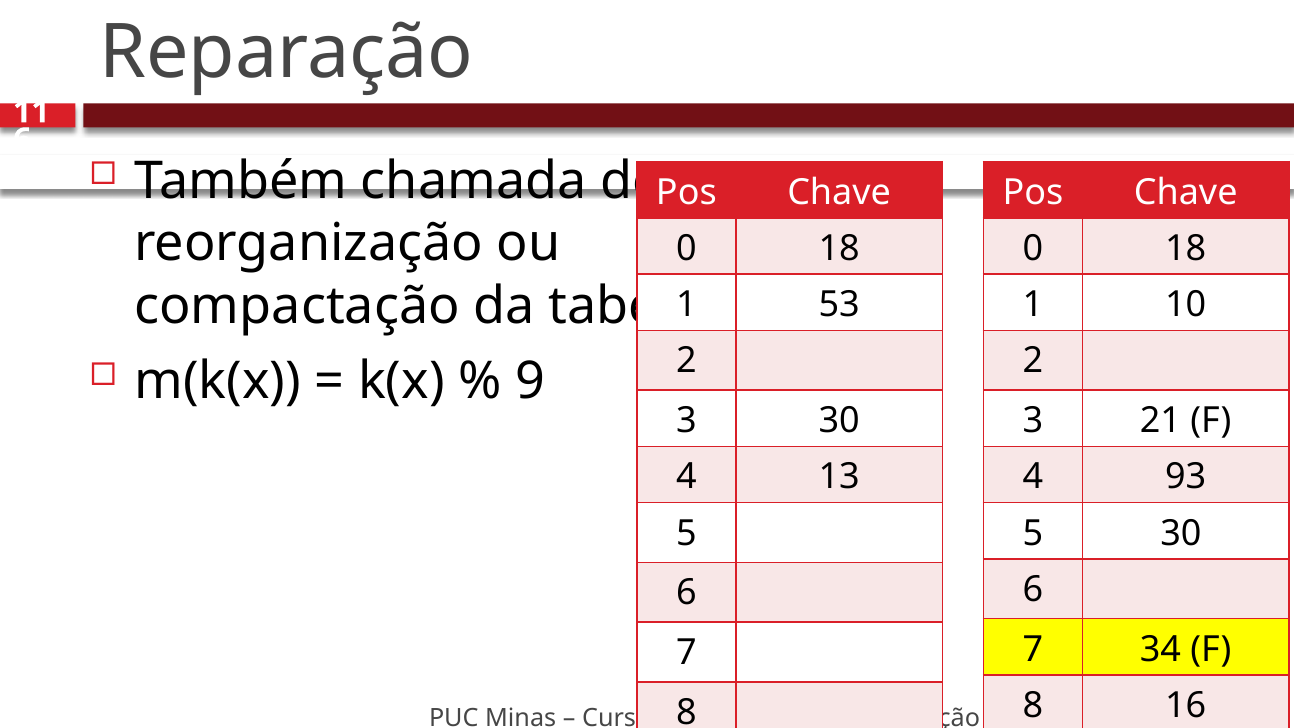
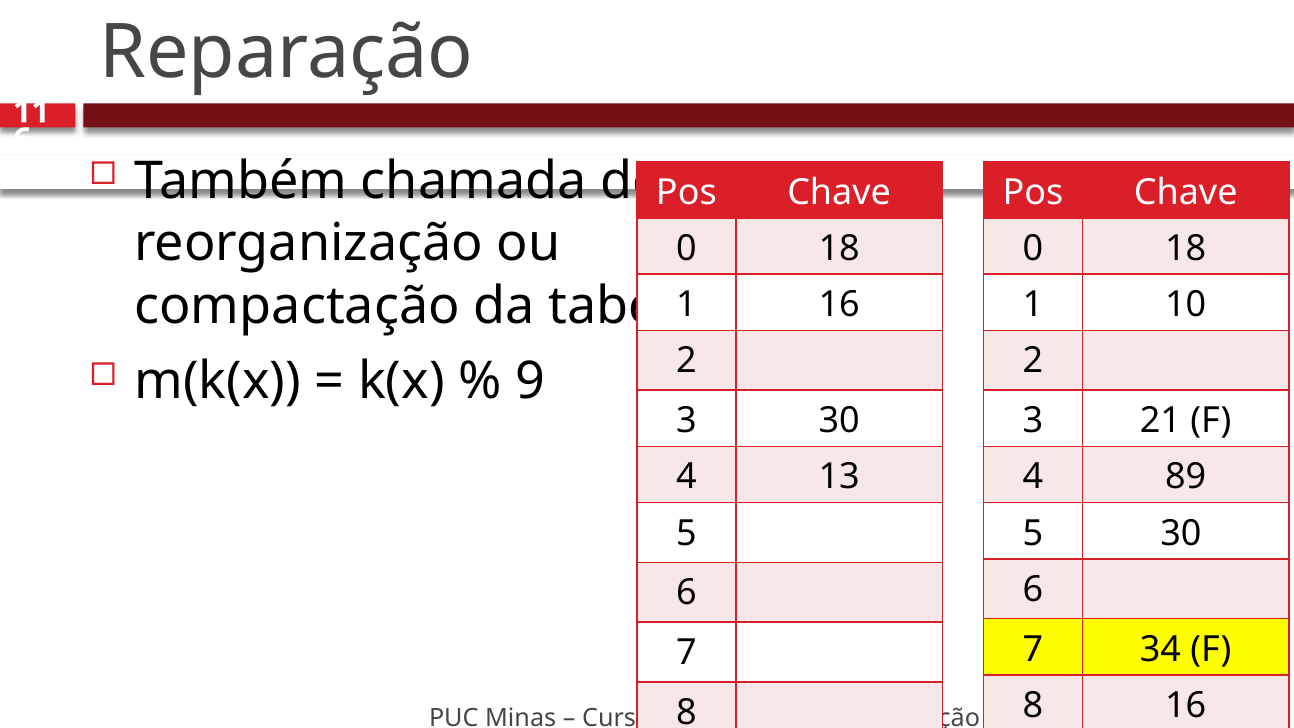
53: 53 -> 16 (839, 305)
93: 93 -> 89 (1186, 477)
